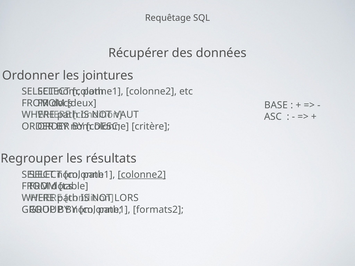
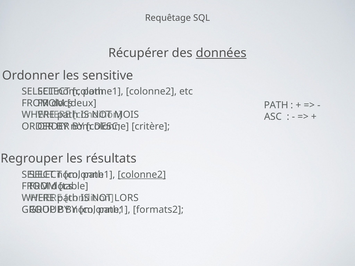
données underline: none -> present (221, 53)
jointures: jointures -> sensitive (108, 75)
BASE: BASE -> PATH (276, 105)
VAUT: VAUT -> MOIS (127, 115)
